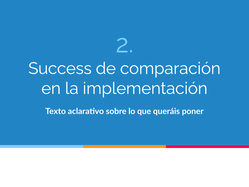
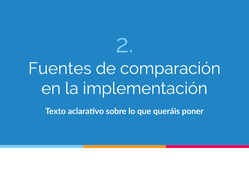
Success: Success -> Fuentes (60, 68)
